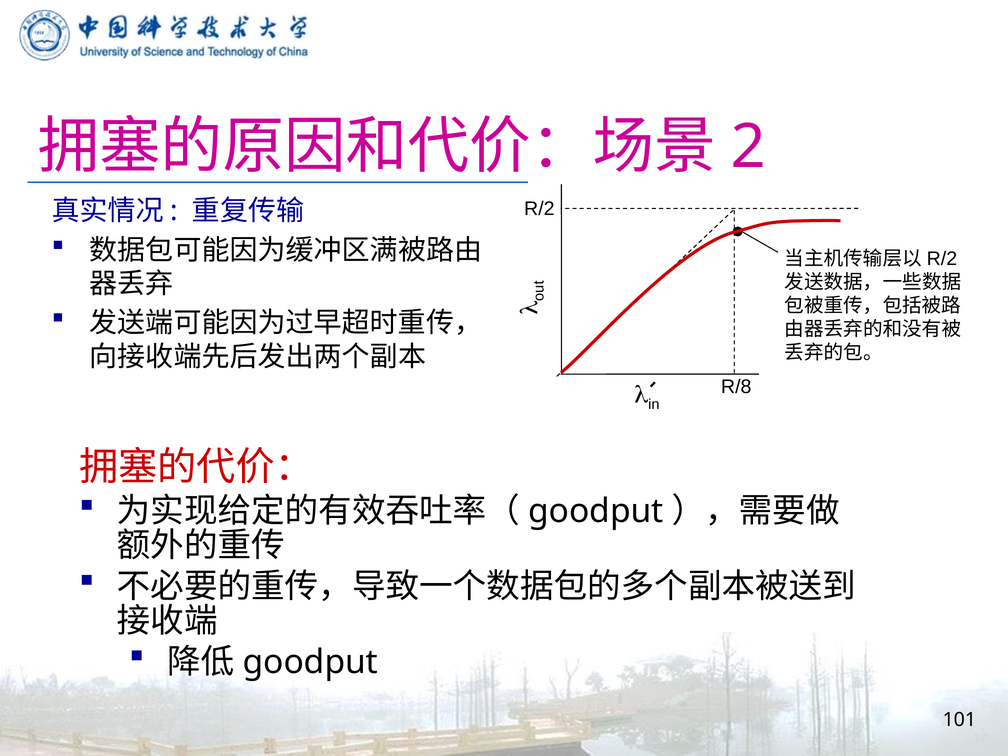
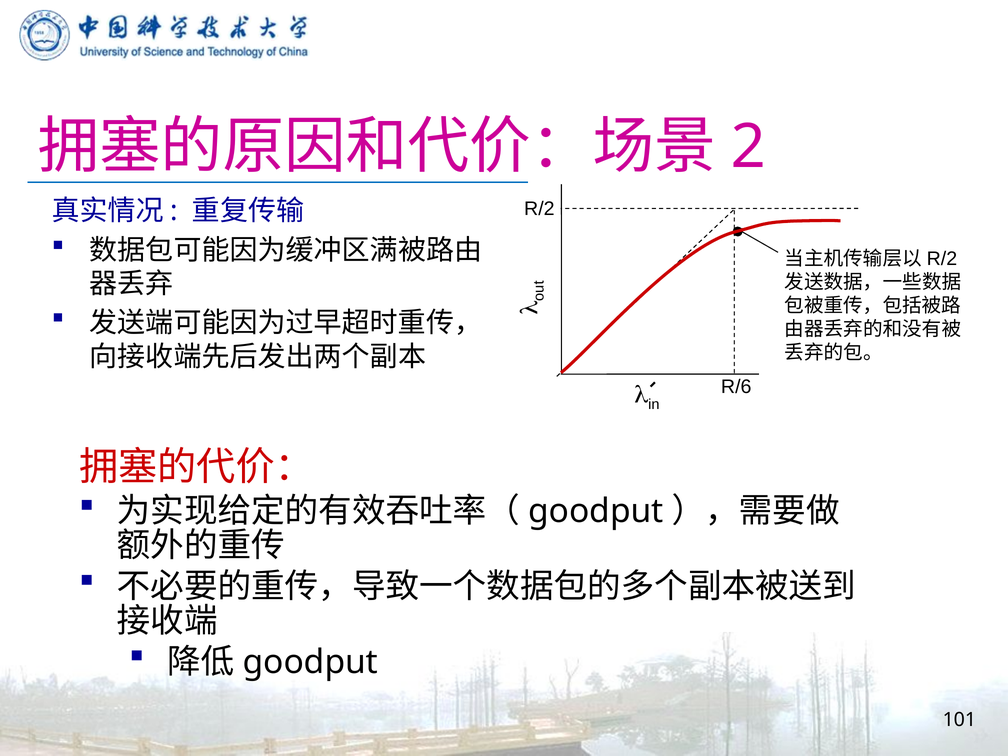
R/8: R/8 -> R/6 (736, 387)
